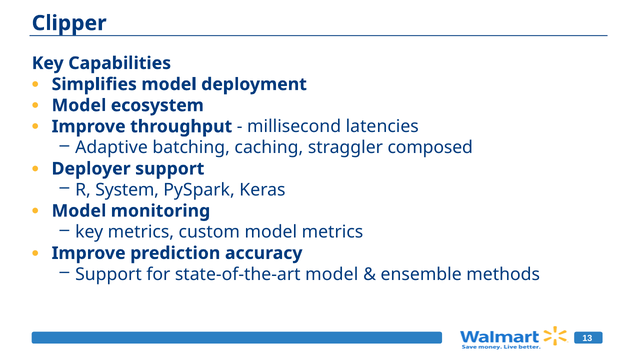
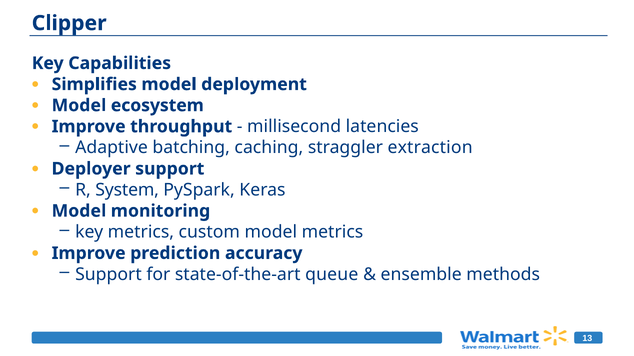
composed: composed -> extraction (430, 148)
state-of-the-art model: model -> queue (332, 275)
